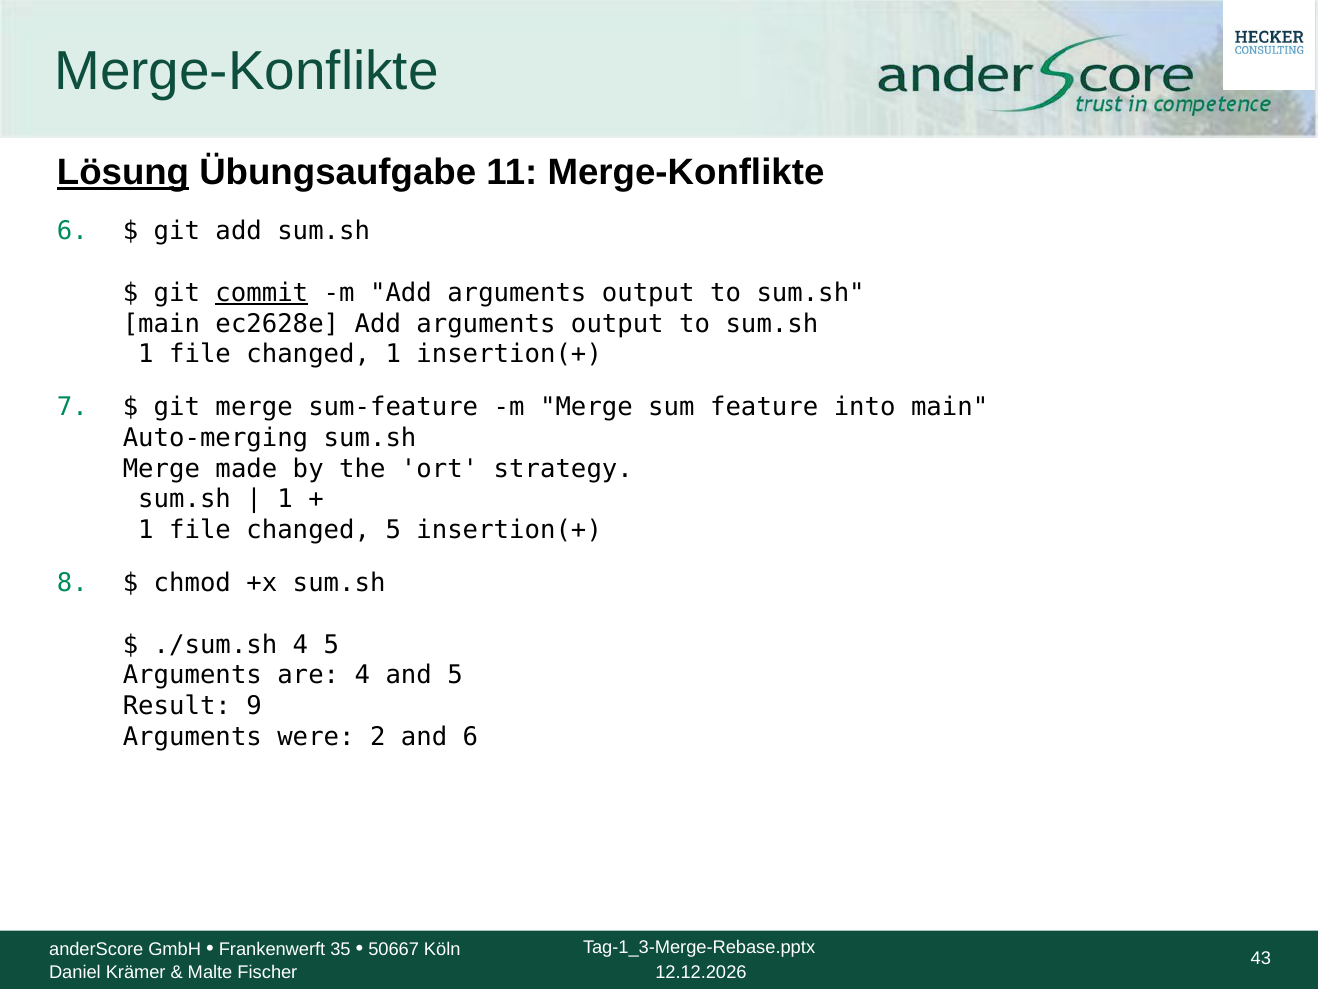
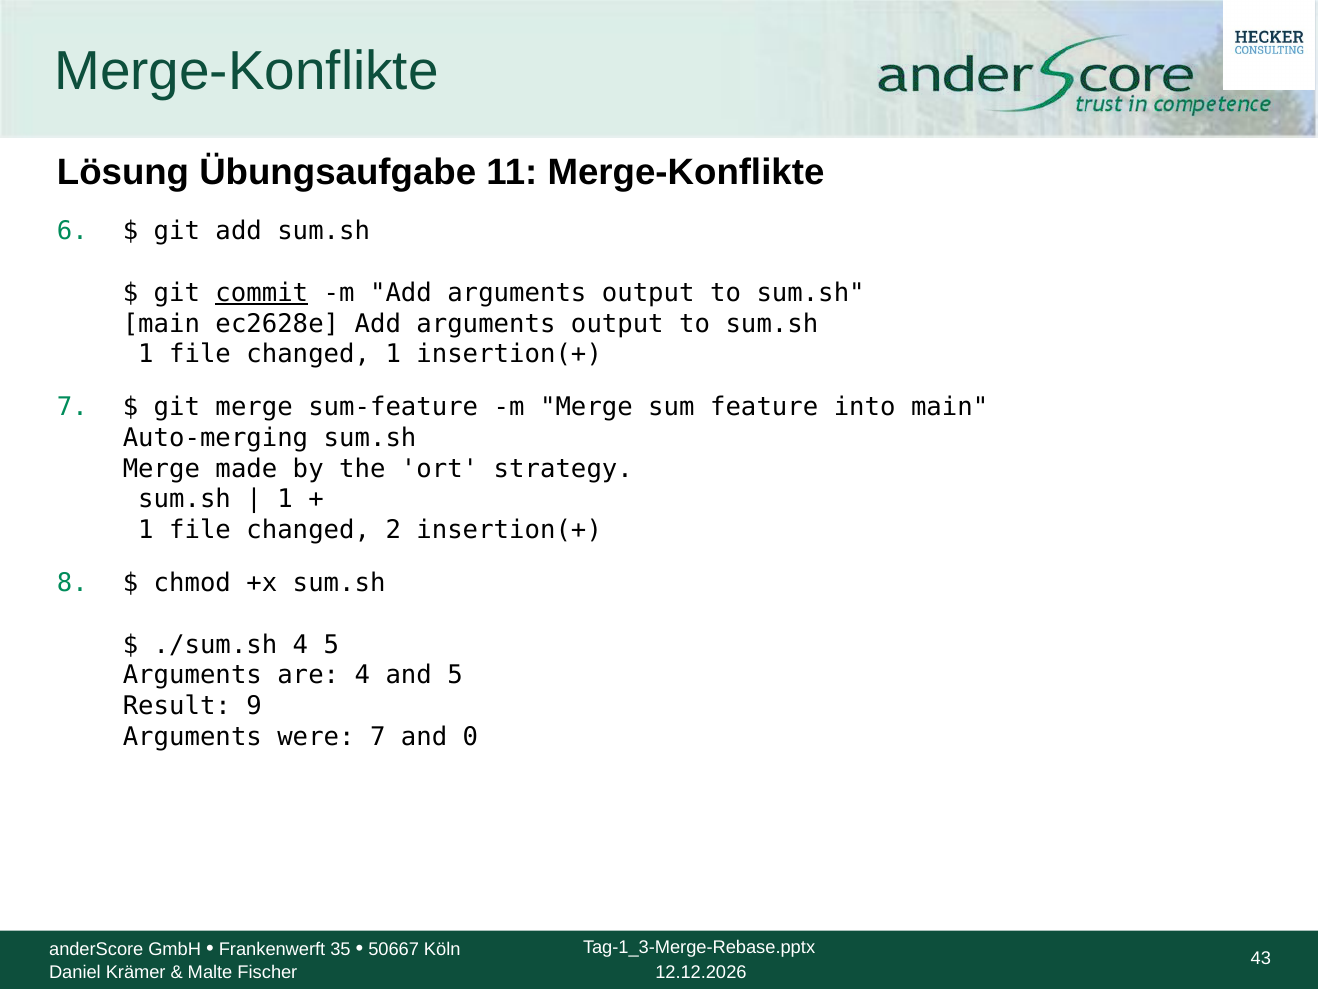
Lösung underline: present -> none (123, 173)
changed 5: 5 -> 2 (393, 530)
were 2: 2 -> 7 (378, 737)
and 6: 6 -> 0 (470, 737)
